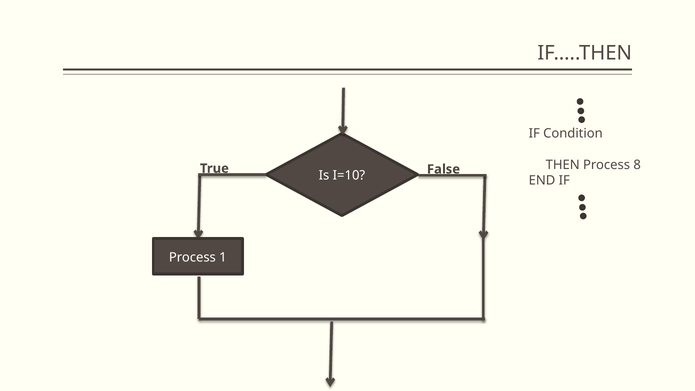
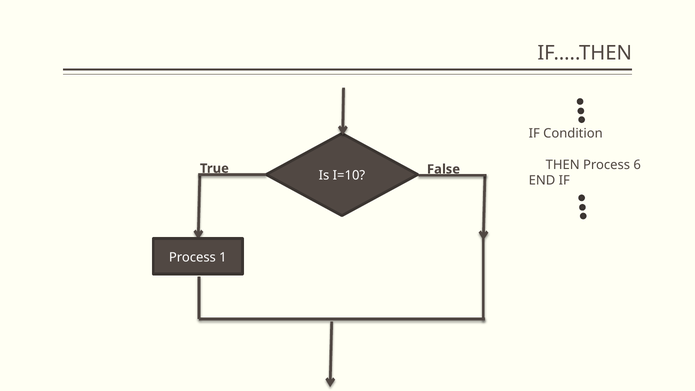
8: 8 -> 6 (637, 165)
